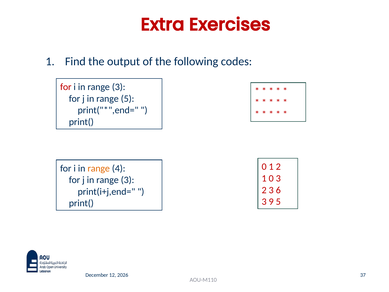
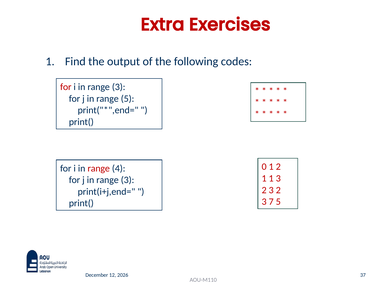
range colour: orange -> red (99, 169)
1 0: 0 -> 1 (271, 179)
2 3 6: 6 -> 2 (278, 190)
9: 9 -> 7 (271, 202)
